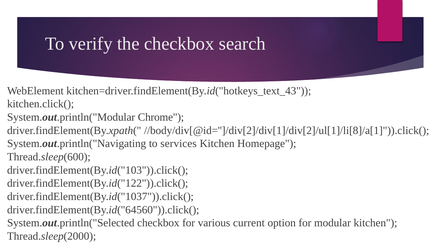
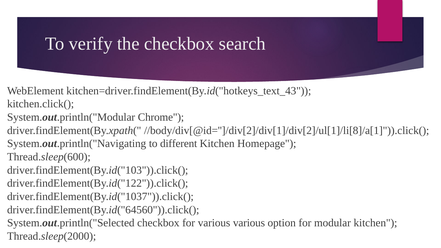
services: services -> different (179, 144)
various current: current -> various (249, 223)
